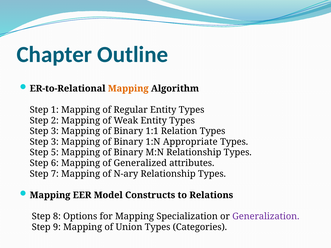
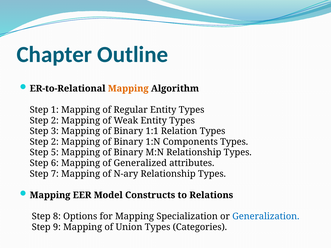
3: 3 -> 2 (55, 142)
Appropriate: Appropriate -> Components (190, 142)
Generalization colour: purple -> blue (266, 217)
